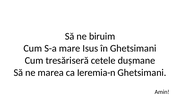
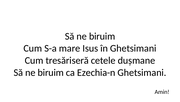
marea: marea -> biruim (51, 72)
Ieremia-n: Ieremia-n -> Ezechia-n (96, 72)
